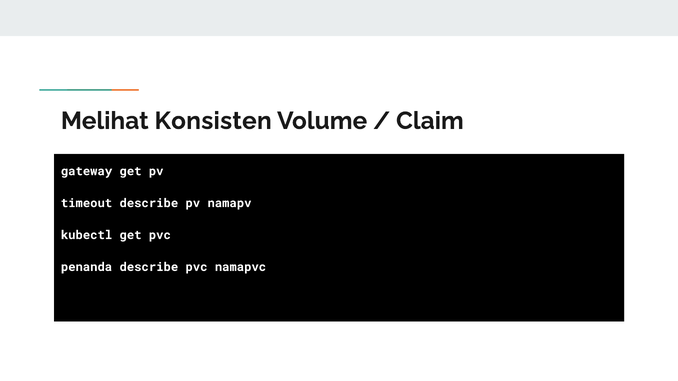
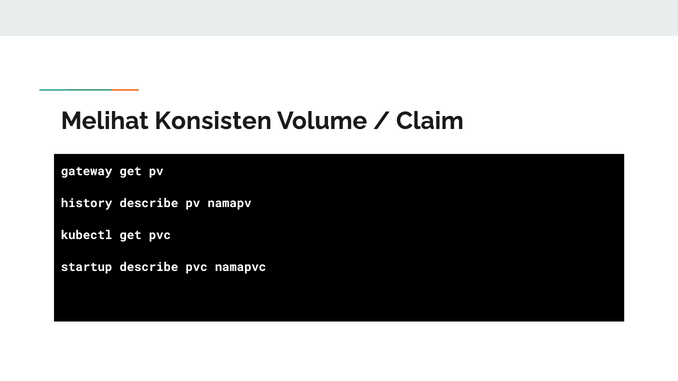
timeout: timeout -> history (87, 203)
penanda: penanda -> startup (87, 267)
